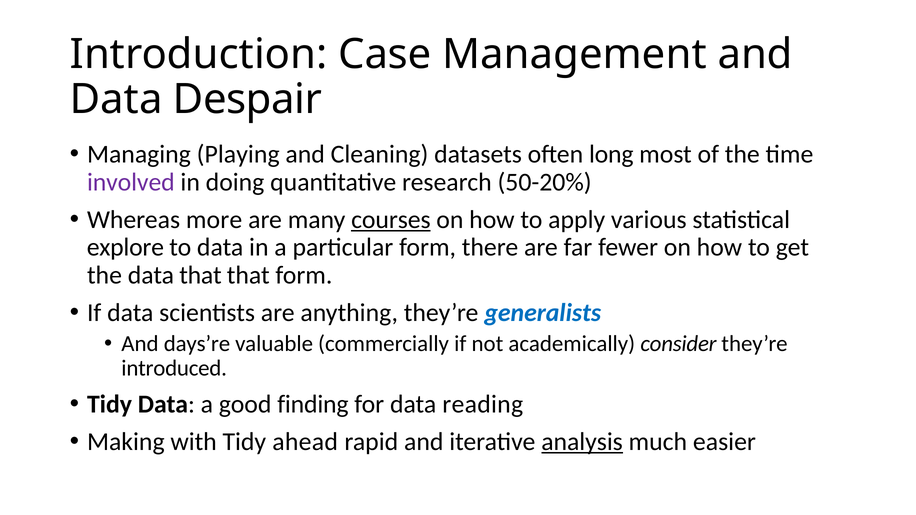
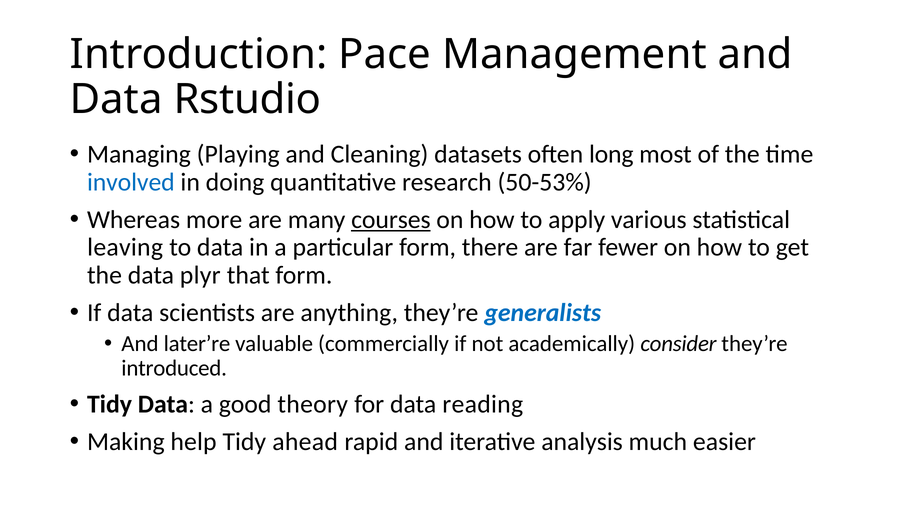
Case: Case -> Pace (385, 54)
Despair: Despair -> Rstudio (247, 100)
involved colour: purple -> blue (131, 182)
50-20%: 50-20% -> 50-53% (545, 182)
explore: explore -> leaving (125, 247)
data that: that -> plyr (200, 275)
days’re: days’re -> later’re (197, 344)
finding: finding -> theory (313, 404)
with: with -> help (194, 442)
analysis underline: present -> none (582, 442)
